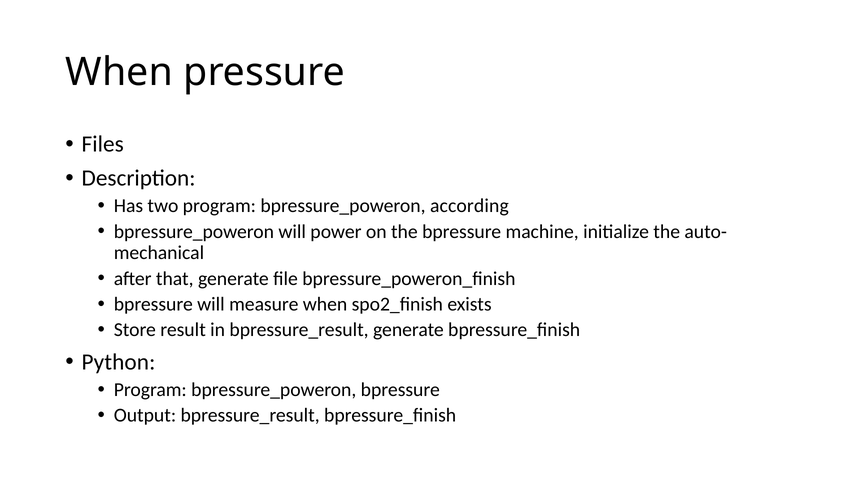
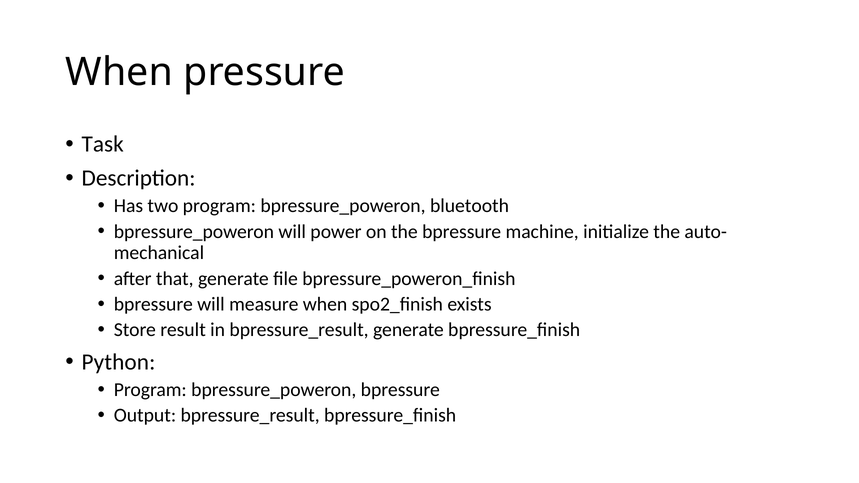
Files: Files -> Task (103, 144)
according: according -> bluetooth (470, 206)
